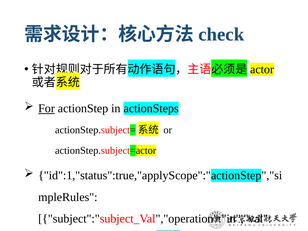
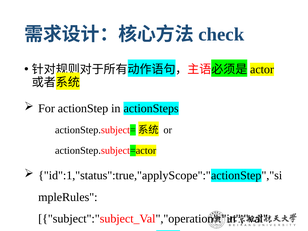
For underline: present -> none (47, 108)
